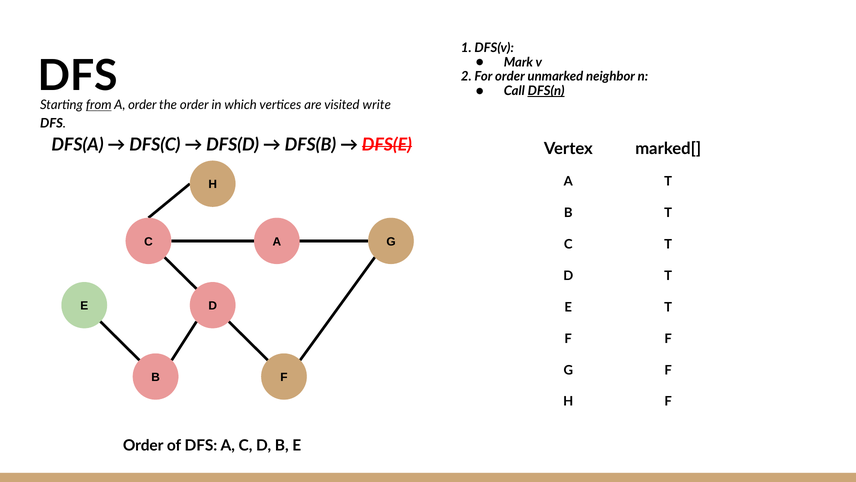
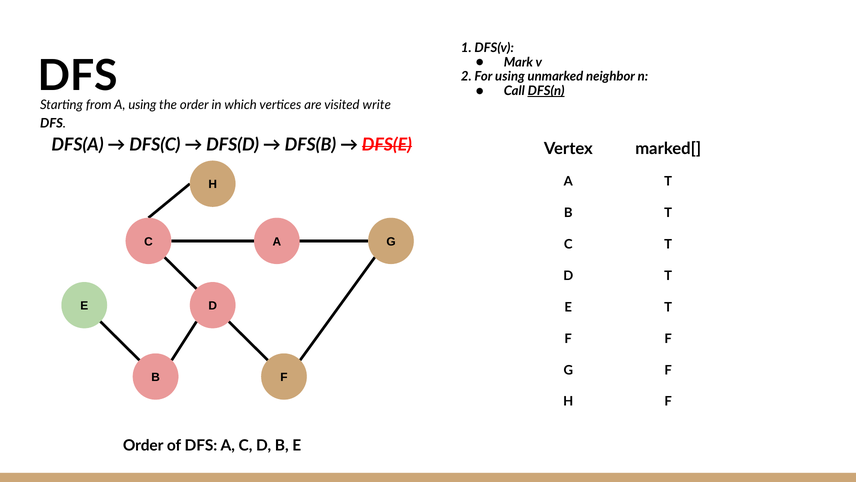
For order: order -> using (510, 77)
from underline: present -> none (99, 105)
A order: order -> using (142, 105)
